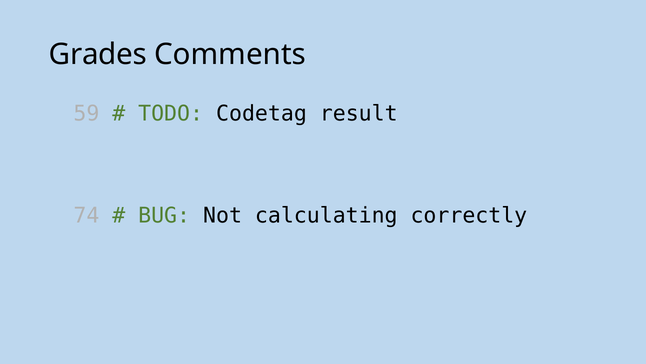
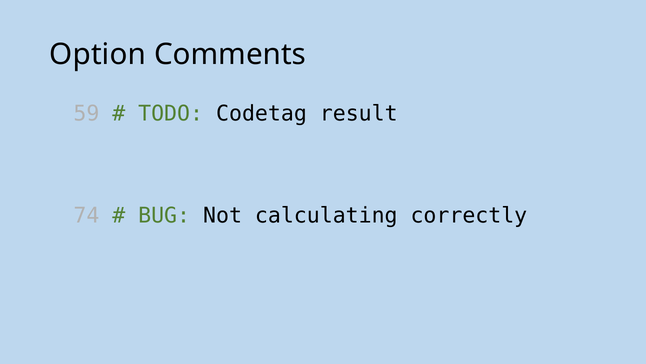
Grades: Grades -> Option (98, 54)
